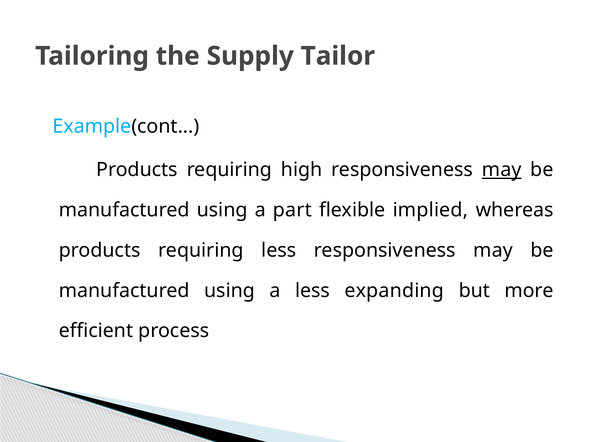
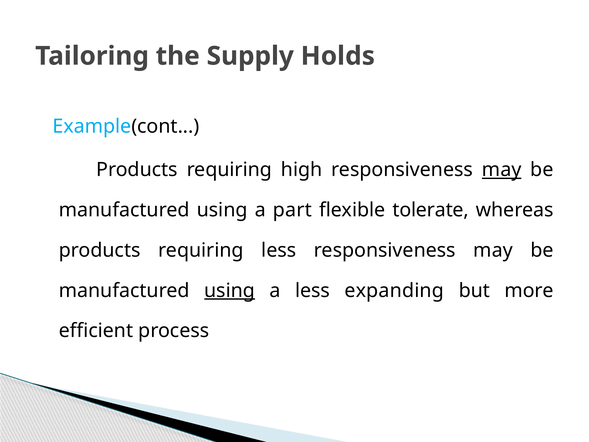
Tailor: Tailor -> Holds (338, 56)
implied: implied -> tolerate (431, 210)
using underline: none -> present (230, 290)
